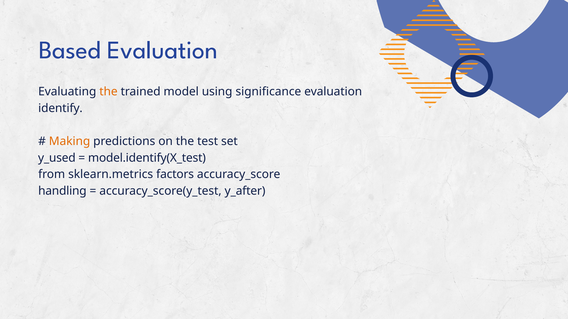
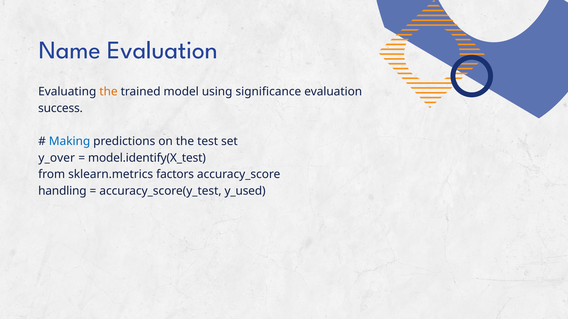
Based: Based -> Name (70, 50)
identify: identify -> success (60, 108)
Making colour: orange -> blue (70, 141)
y_used: y_used -> y_over (57, 158)
y_after: y_after -> y_used (245, 191)
